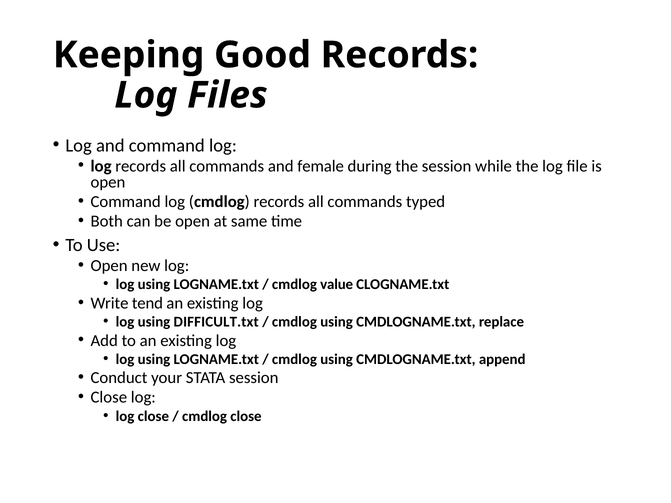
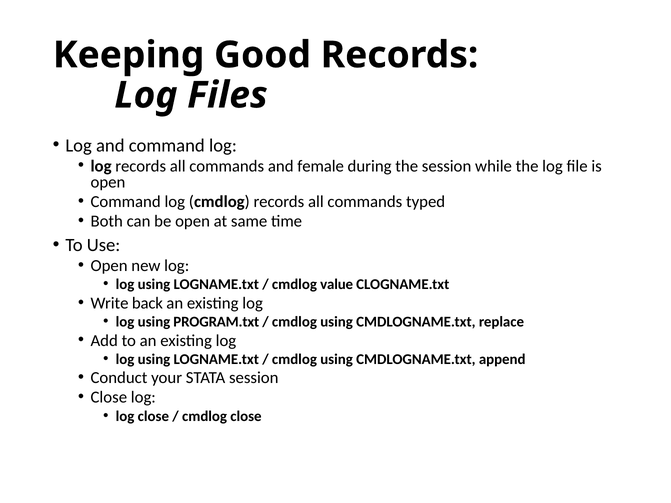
tend: tend -> back (147, 303)
DIFFICULT.txt: DIFFICULT.txt -> PROGRAM.txt (216, 322)
